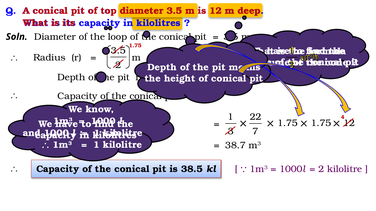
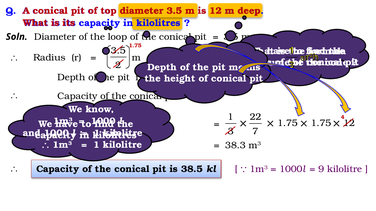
38.7: 38.7 -> 38.3 (235, 146)
2: 2 -> 9 (321, 169)
